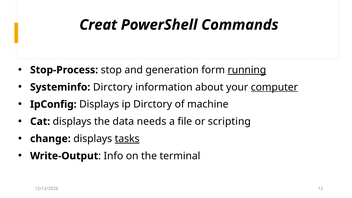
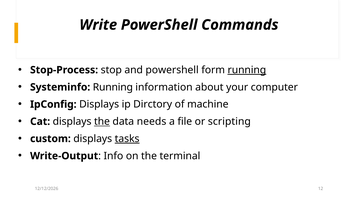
Creat: Creat -> Write (98, 25)
and generation: generation -> powershell (172, 70)
Systeminfo Dirctory: Dirctory -> Running (113, 87)
computer underline: present -> none (274, 87)
the underline: none -> present (102, 122)
change: change -> custom (50, 139)
